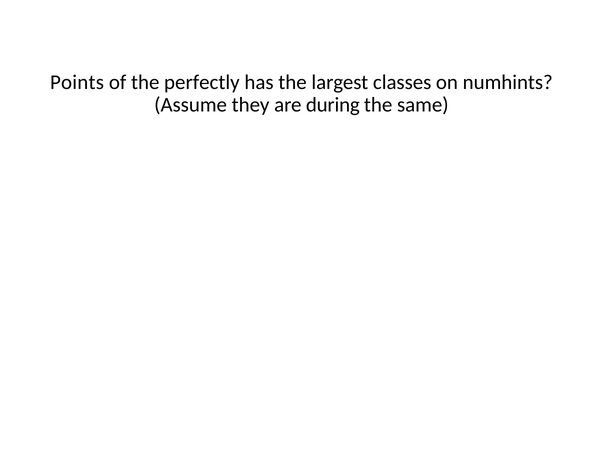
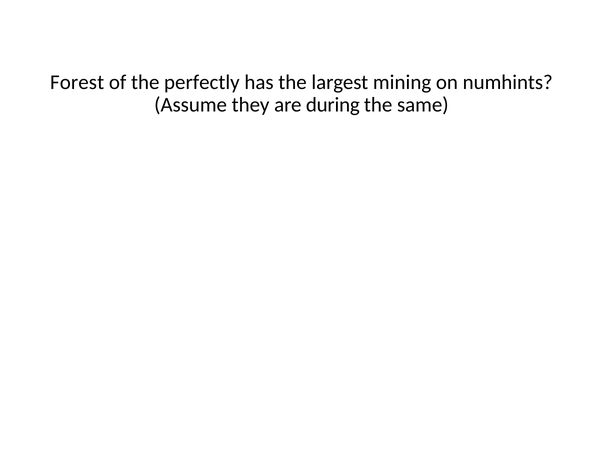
Points: Points -> Forest (77, 82)
classes: classes -> mining (402, 82)
